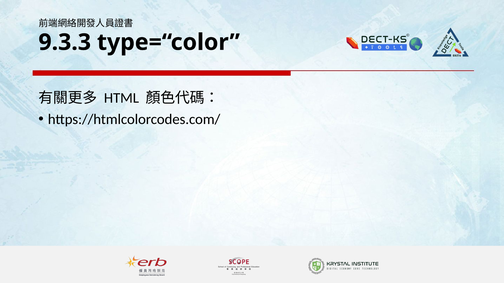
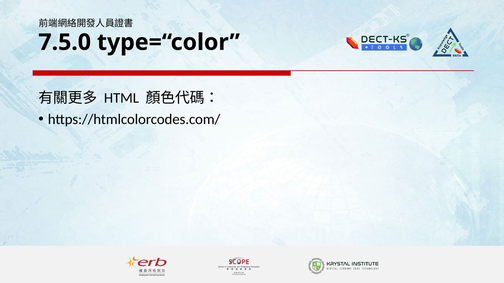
9.3.3: 9.3.3 -> 7.5.0 (65, 42)
